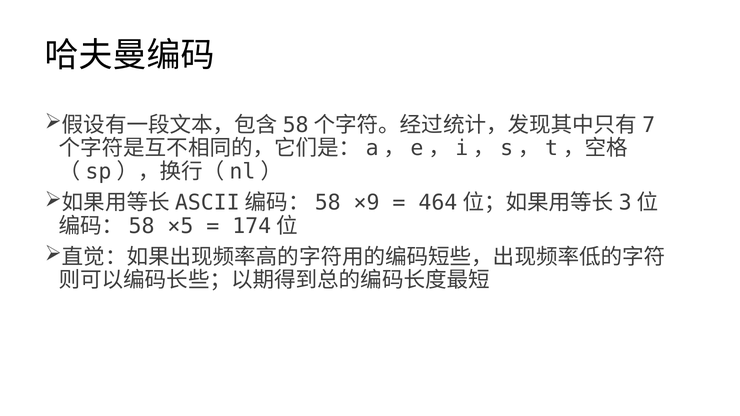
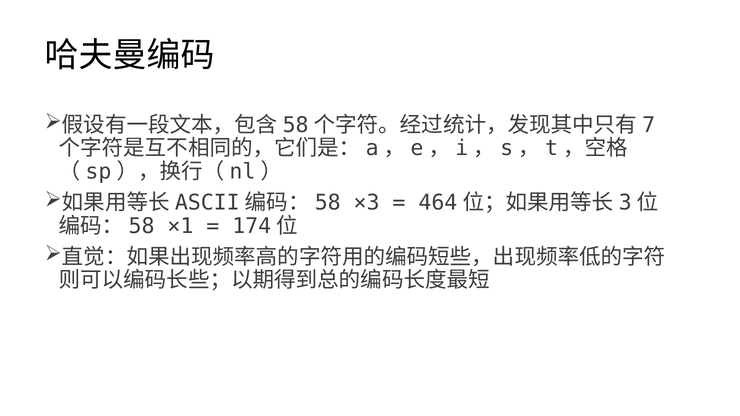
×9: ×9 -> ×3 (367, 203)
×5: ×5 -> ×1 (180, 226)
